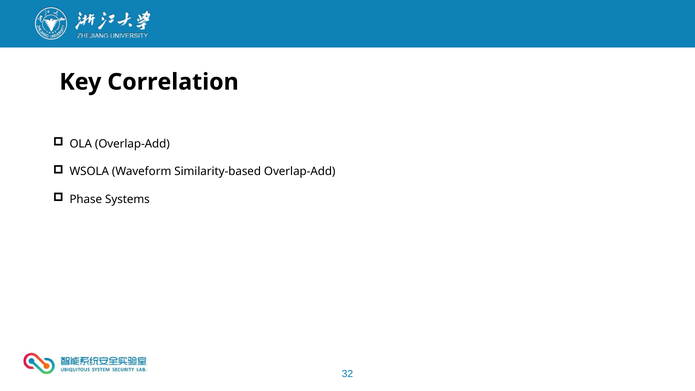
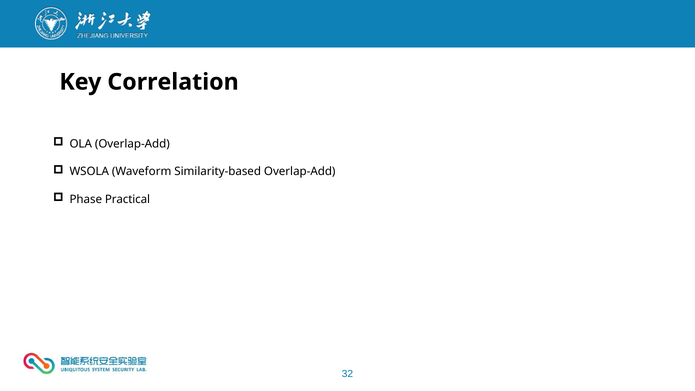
Systems: Systems -> Practical (127, 199)
